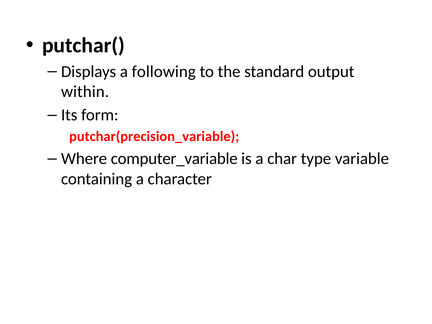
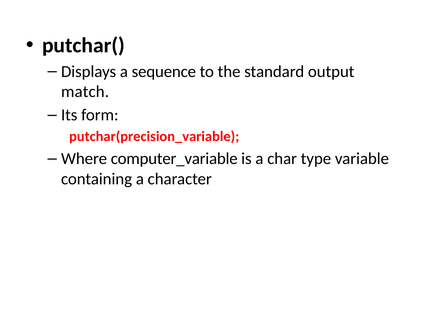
following: following -> sequence (164, 71)
within: within -> match (85, 92)
